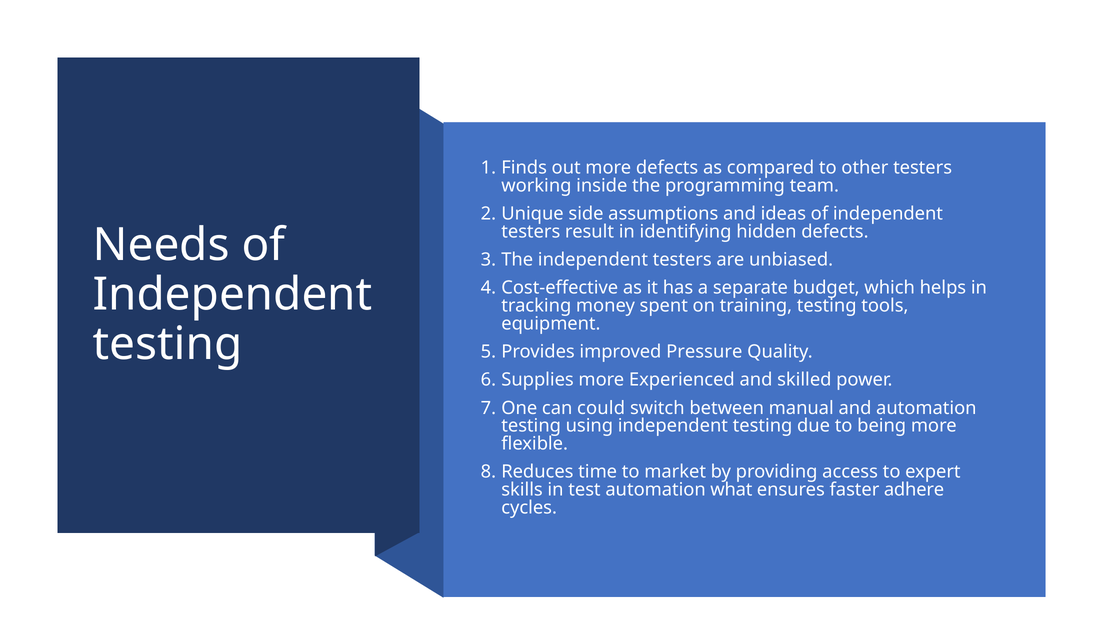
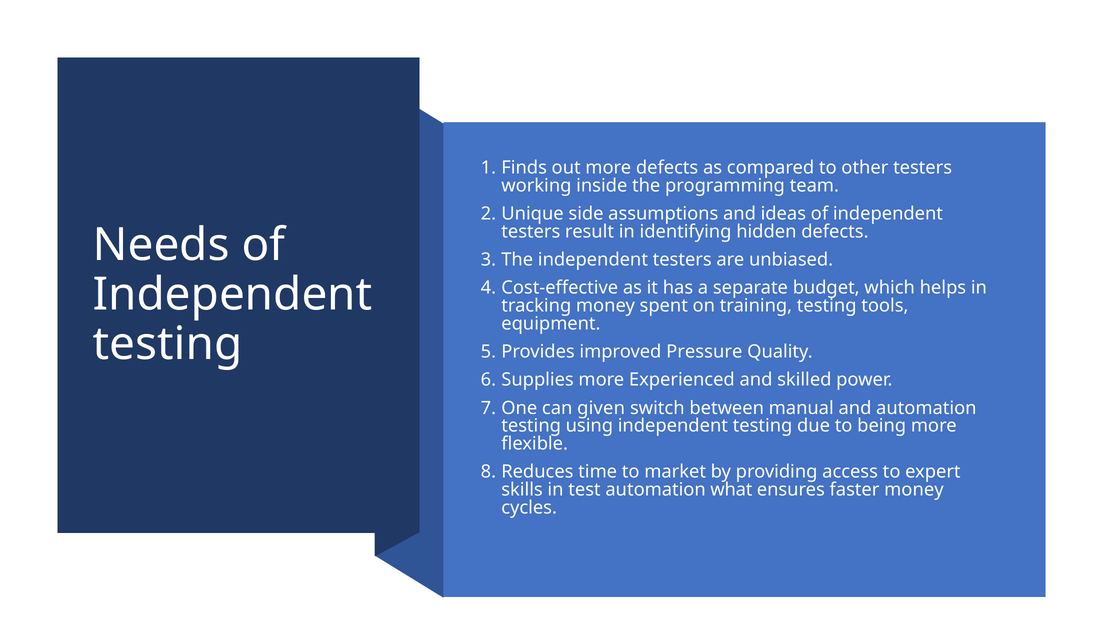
could: could -> given (601, 408)
faster adhere: adhere -> money (914, 490)
